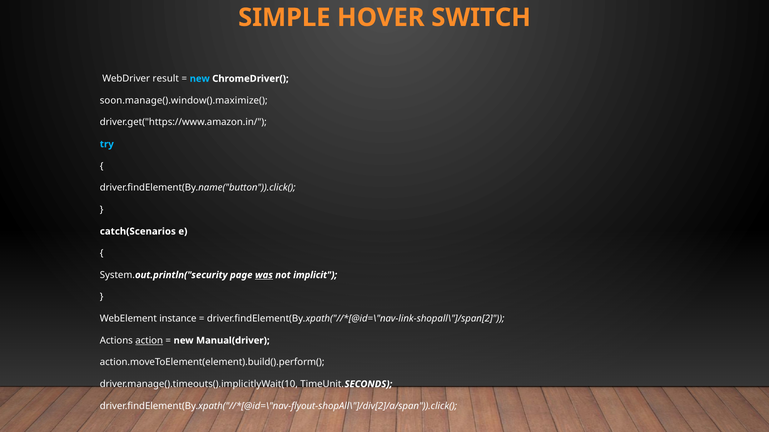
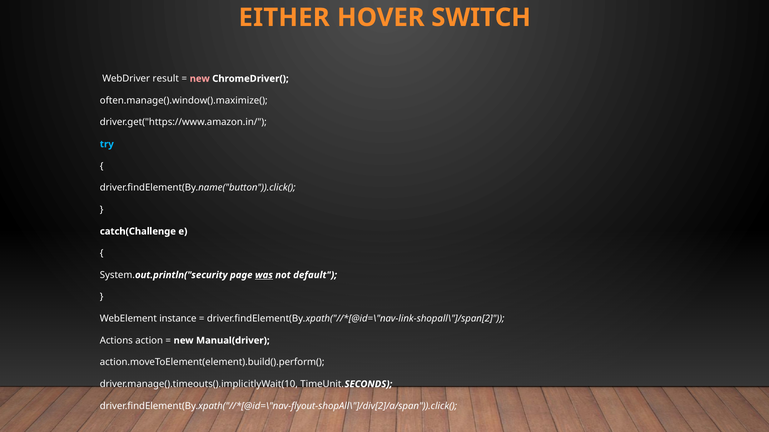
SIMPLE: SIMPLE -> EITHER (284, 18)
new colour: light blue -> pink (200, 79)
soon.manage().window().maximize(: soon.manage().window().maximize( -> often.manage().window().maximize( (184, 101)
catch(Scenarios: catch(Scenarios -> catch(Challenge (138, 232)
implicit: implicit -> default (315, 275)
action underline: present -> none (149, 341)
